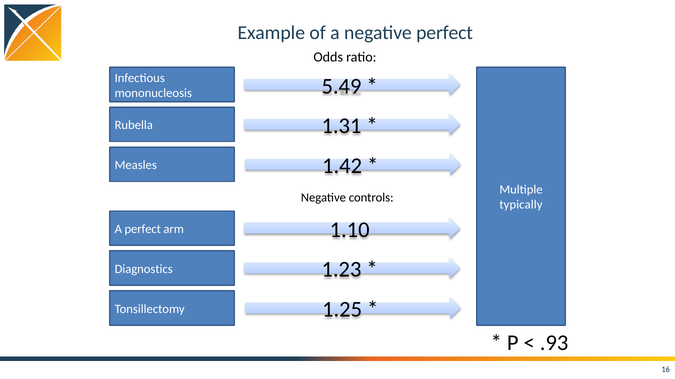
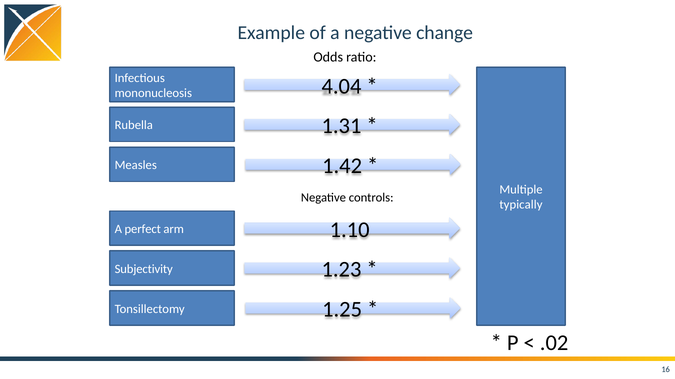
negative perfect: perfect -> change (445, 33)
5.49: 5.49 -> 4.04 (341, 86)
Diagnostics: Diagnostics -> Subjectivity (144, 269)
.93: .93 -> .02 (554, 343)
